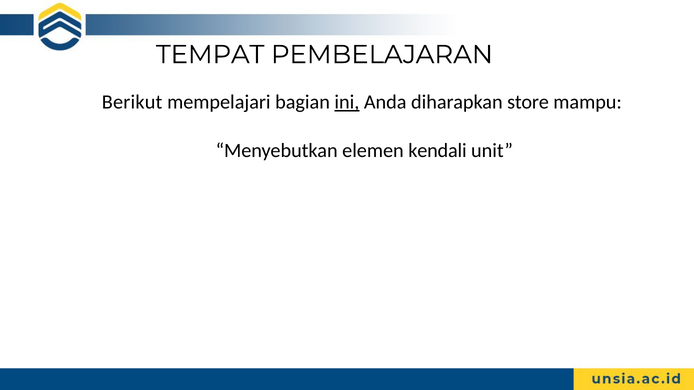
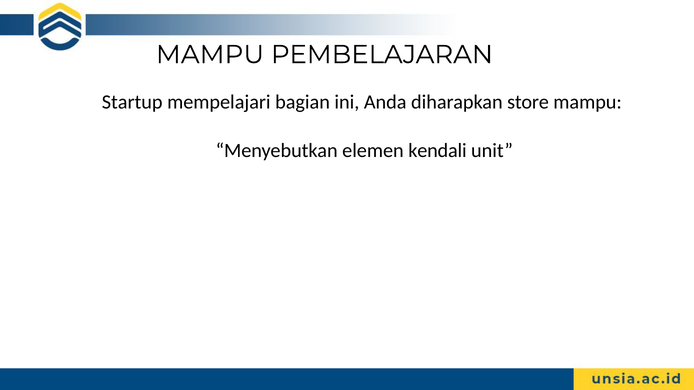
TEMPAT: TEMPAT -> MAMPU (210, 55)
Berikut: Berikut -> Startup (132, 102)
ini underline: present -> none (347, 102)
